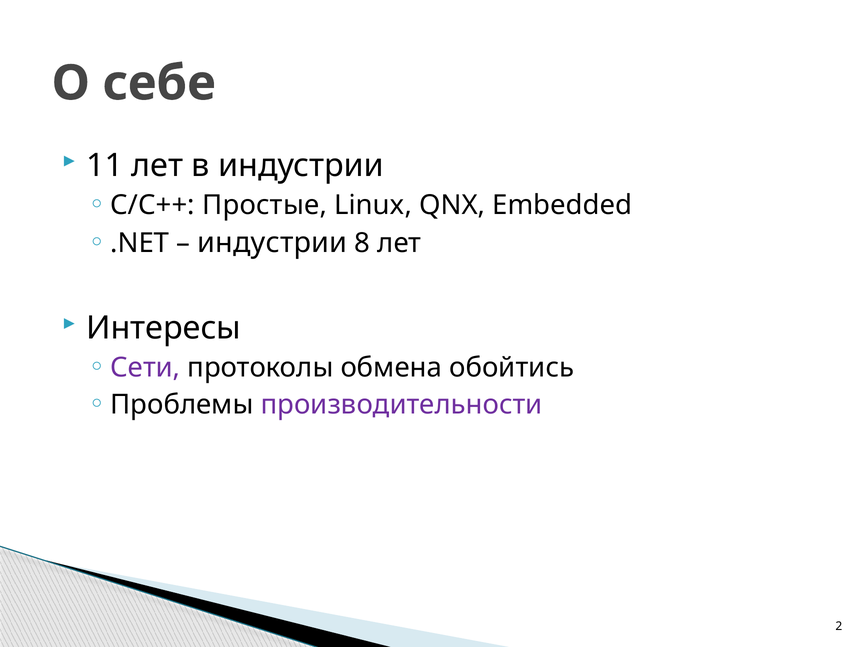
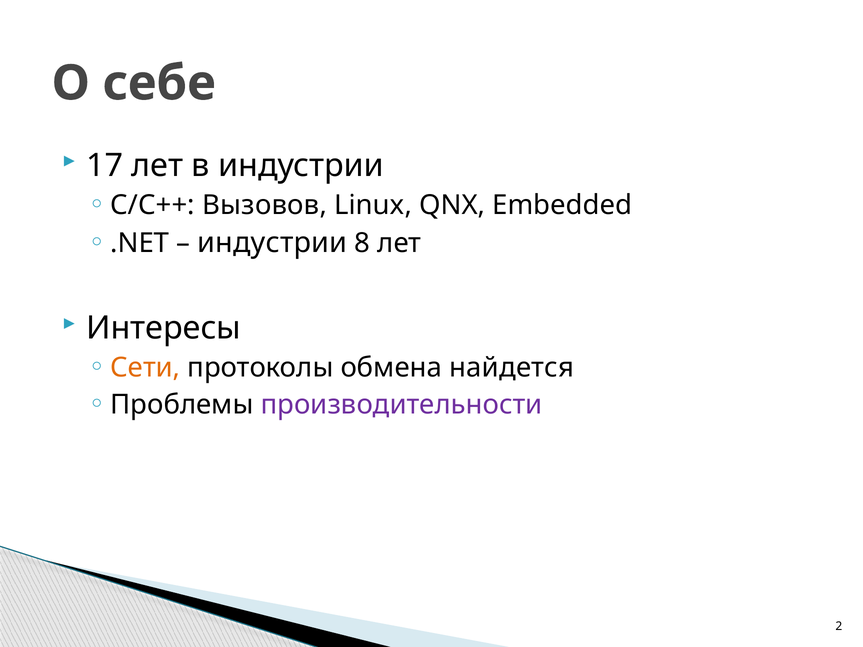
11: 11 -> 17 (105, 166)
Простые: Простые -> Вызовов (265, 205)
Сети colour: purple -> orange (145, 368)
обойтись: обойтись -> найдется (512, 368)
